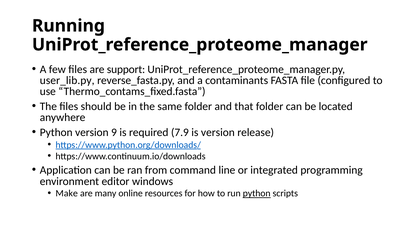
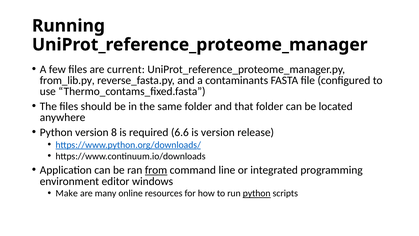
support: support -> current (126, 69)
user_lib.py: user_lib.py -> from_lib.py (67, 80)
9: 9 -> 8 (114, 132)
7.9: 7.9 -> 6.6 (180, 132)
from underline: none -> present (156, 170)
